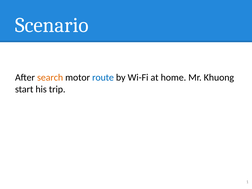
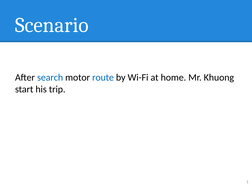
search colour: orange -> blue (50, 77)
